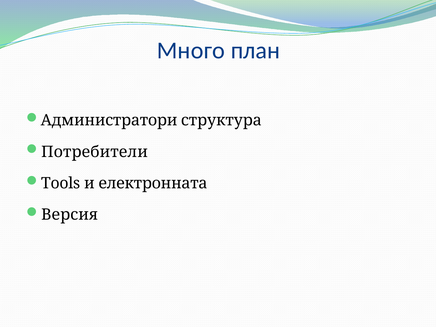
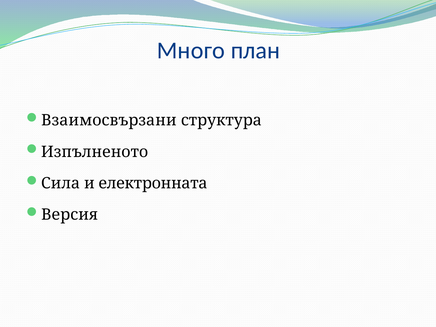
Администратори: Администратори -> Взаимосвързани (109, 120)
Потребители: Потребители -> Изпълненото (95, 152)
Tools: Tools -> Сила (61, 183)
